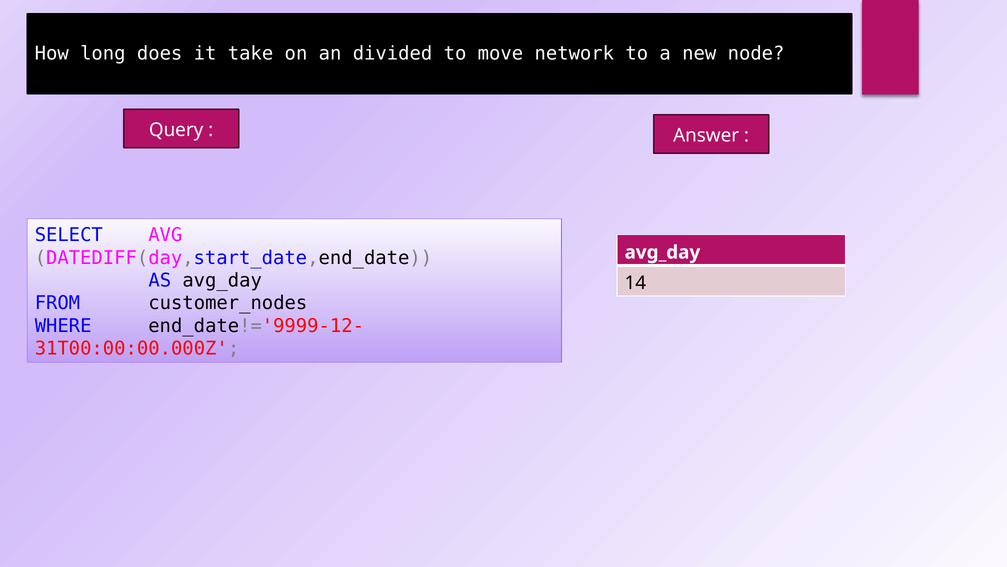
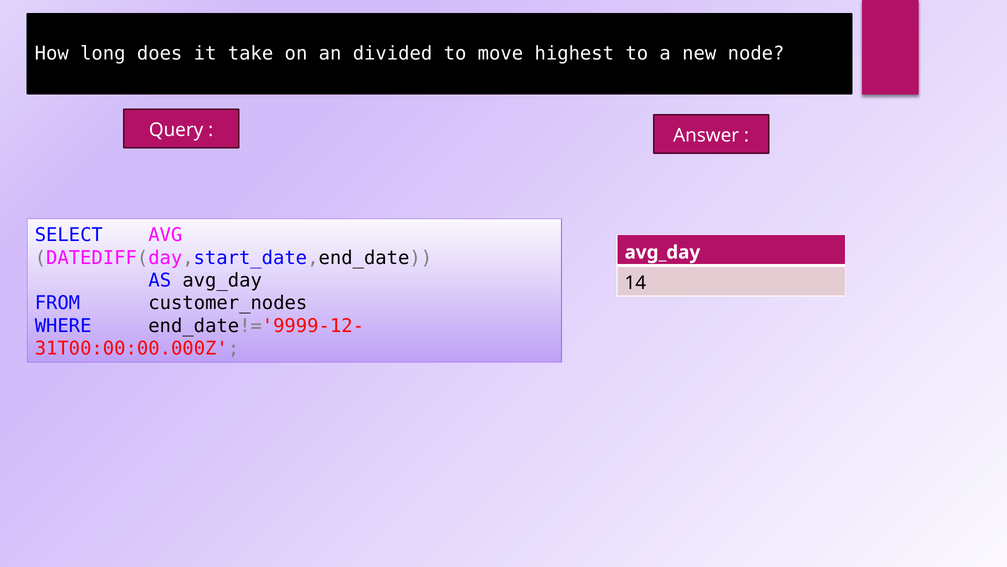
network: network -> highest (574, 54)
